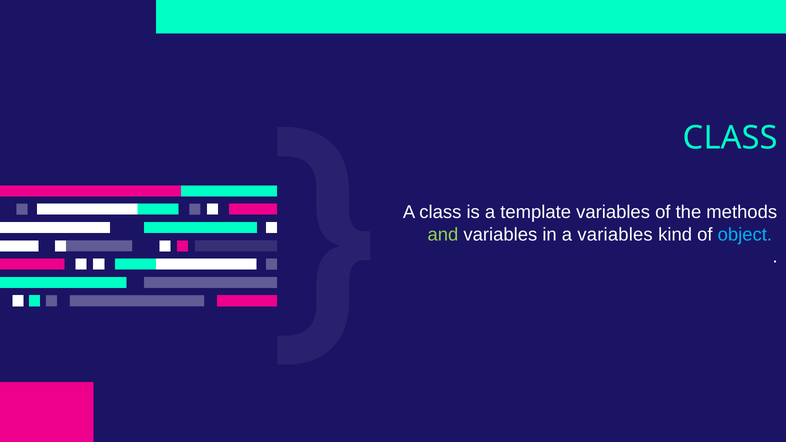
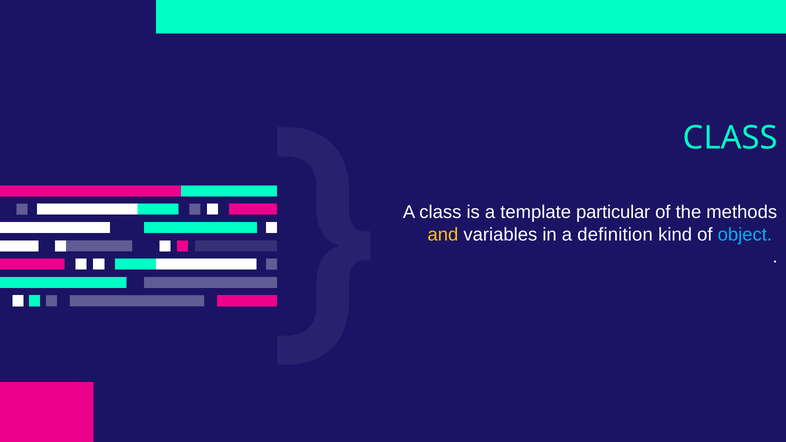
template variables: variables -> particular (613, 212)
and colour: light green -> yellow (443, 235)
a variables: variables -> definition (615, 235)
